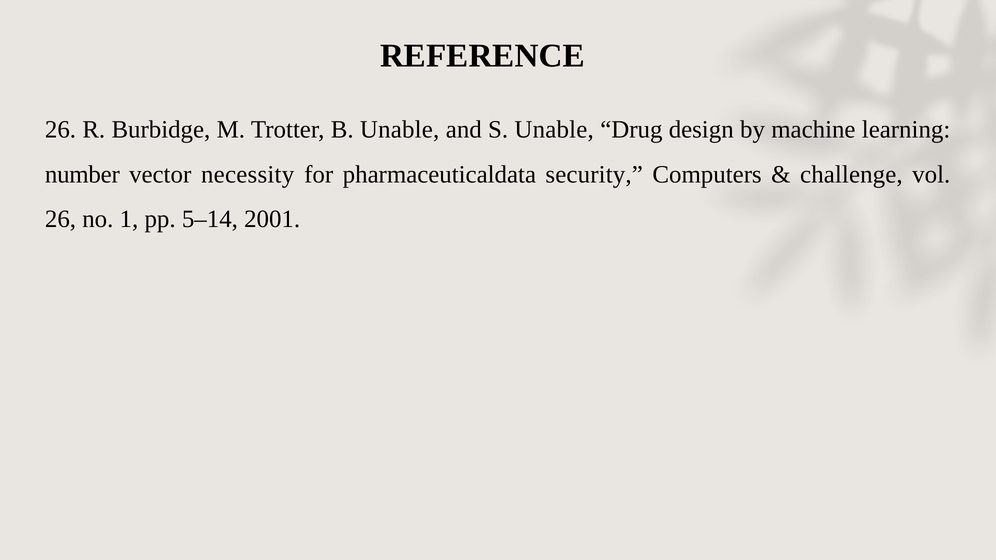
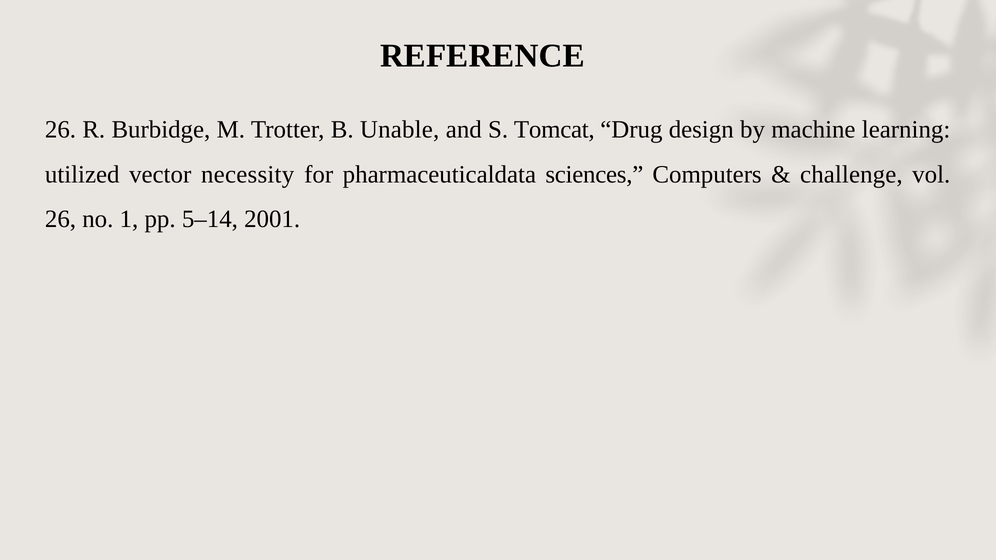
S Unable: Unable -> Tomcat (554, 130)
number: number -> utilized (82, 174)
security: security -> sciences (594, 174)
